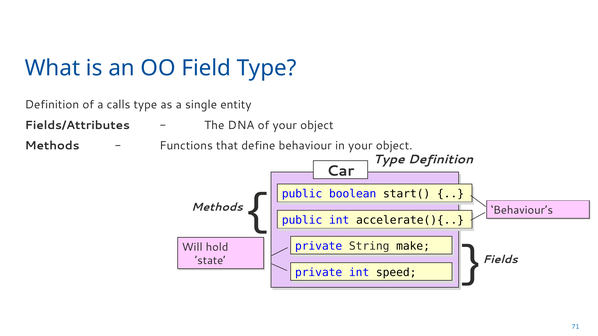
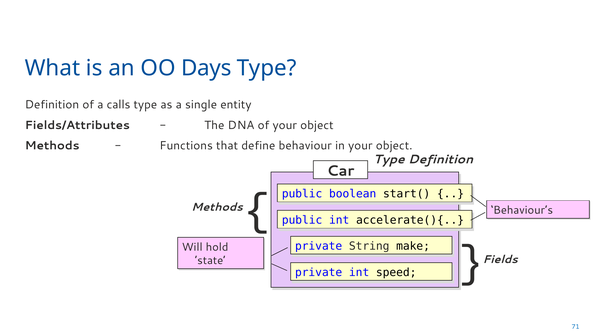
Field: Field -> Days (206, 68)
